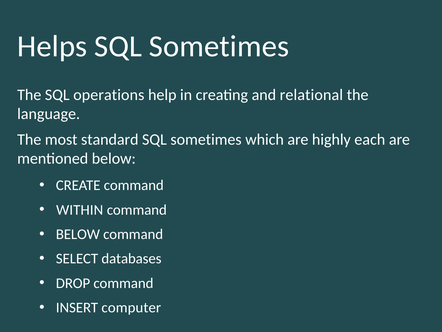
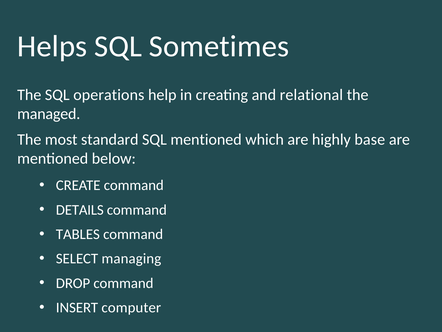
language: language -> managed (49, 114)
sometimes: sometimes -> mentioned (206, 139)
each: each -> base (370, 139)
WITHIN: WITHIN -> DETAILS (80, 210)
BELOW: BELOW -> TABLES (78, 234)
databases: databases -> managing (131, 258)
